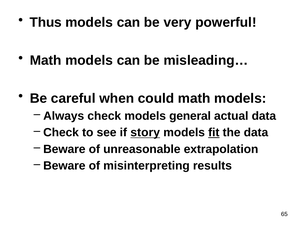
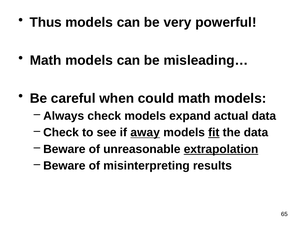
general: general -> expand (190, 116)
story: story -> away (145, 133)
extrapolation underline: none -> present (221, 149)
